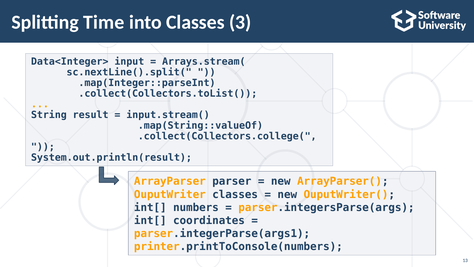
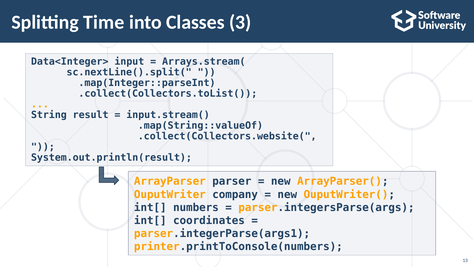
.collect(Collectors.college(: .collect(Collectors.college( -> .collect(Collectors.website( (227, 136)
OuputWriter classes: classes -> company (235, 194)
